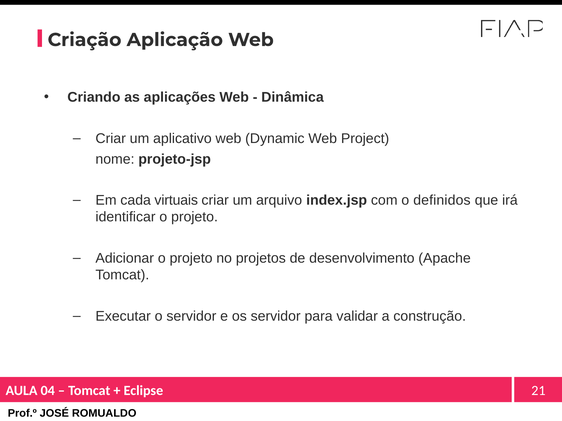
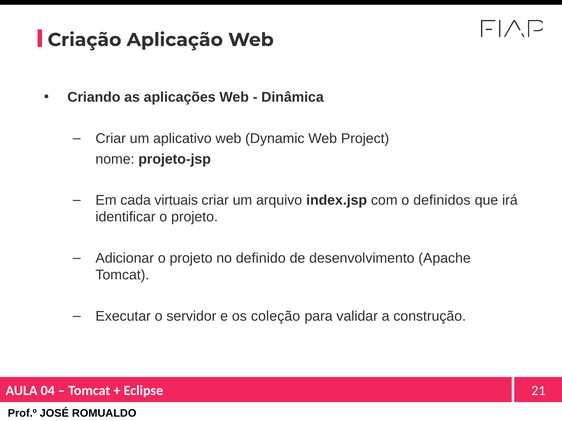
projetos: projetos -> definido (261, 258)
os servidor: servidor -> coleção (276, 317)
